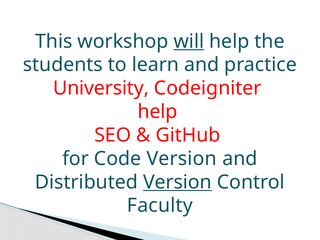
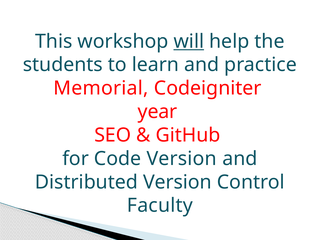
University: University -> Memorial (101, 88)
help: help -> year (157, 112)
Version underline: present -> none (177, 182)
